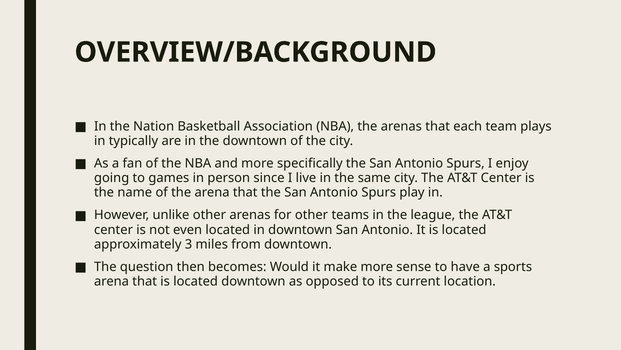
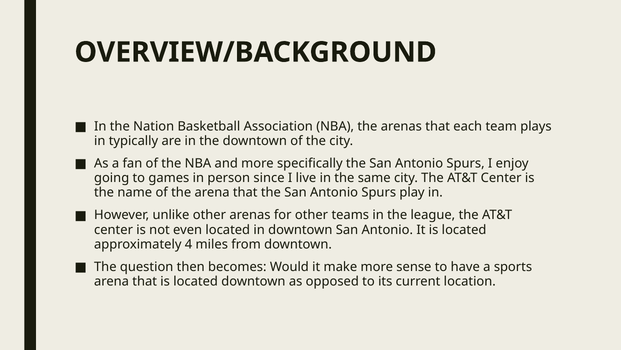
3: 3 -> 4 (189, 244)
